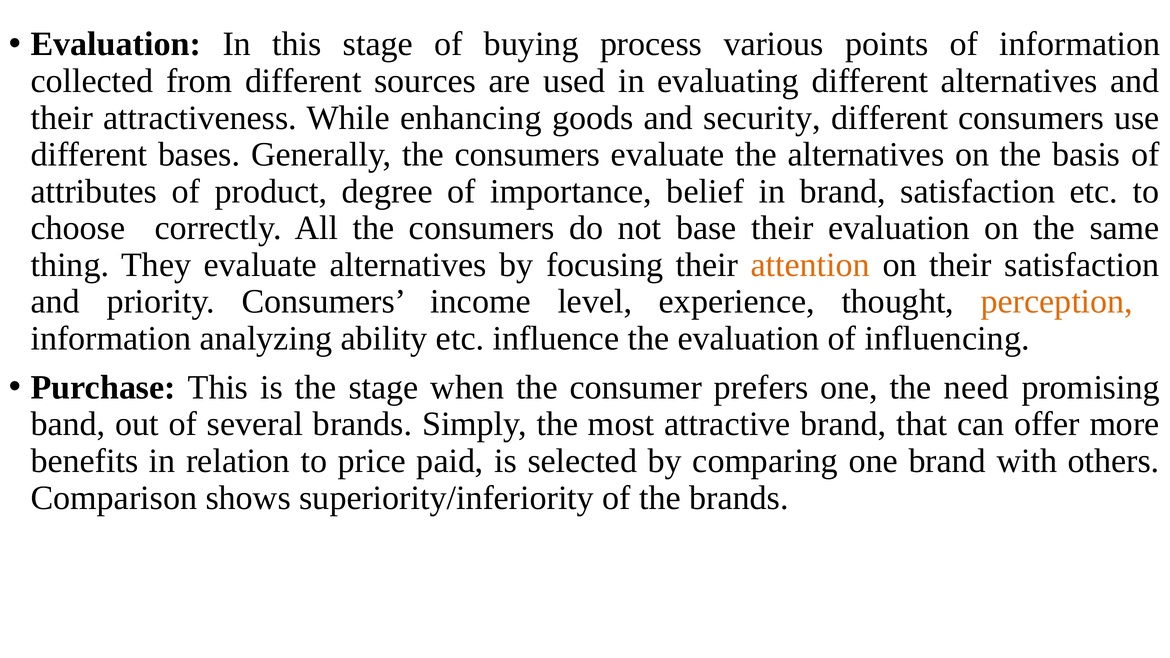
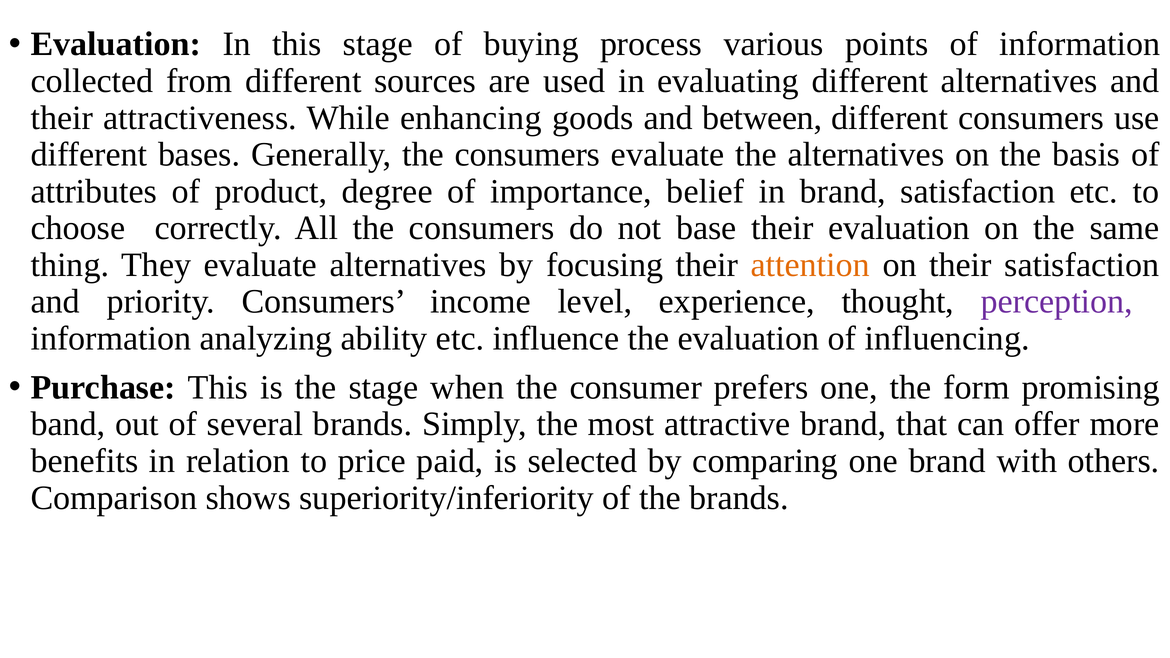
security: security -> between (762, 118)
perception colour: orange -> purple (1057, 302)
need: need -> form (977, 388)
